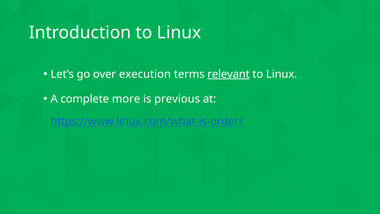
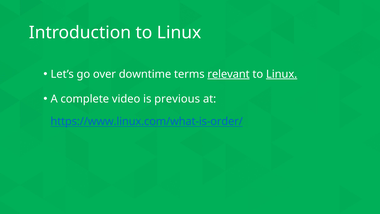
execution: execution -> downtime (145, 74)
Linux underline: none -> present (282, 74)
more: more -> video (126, 99)
